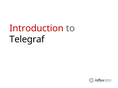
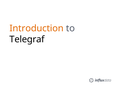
Introduction colour: red -> orange (37, 28)
